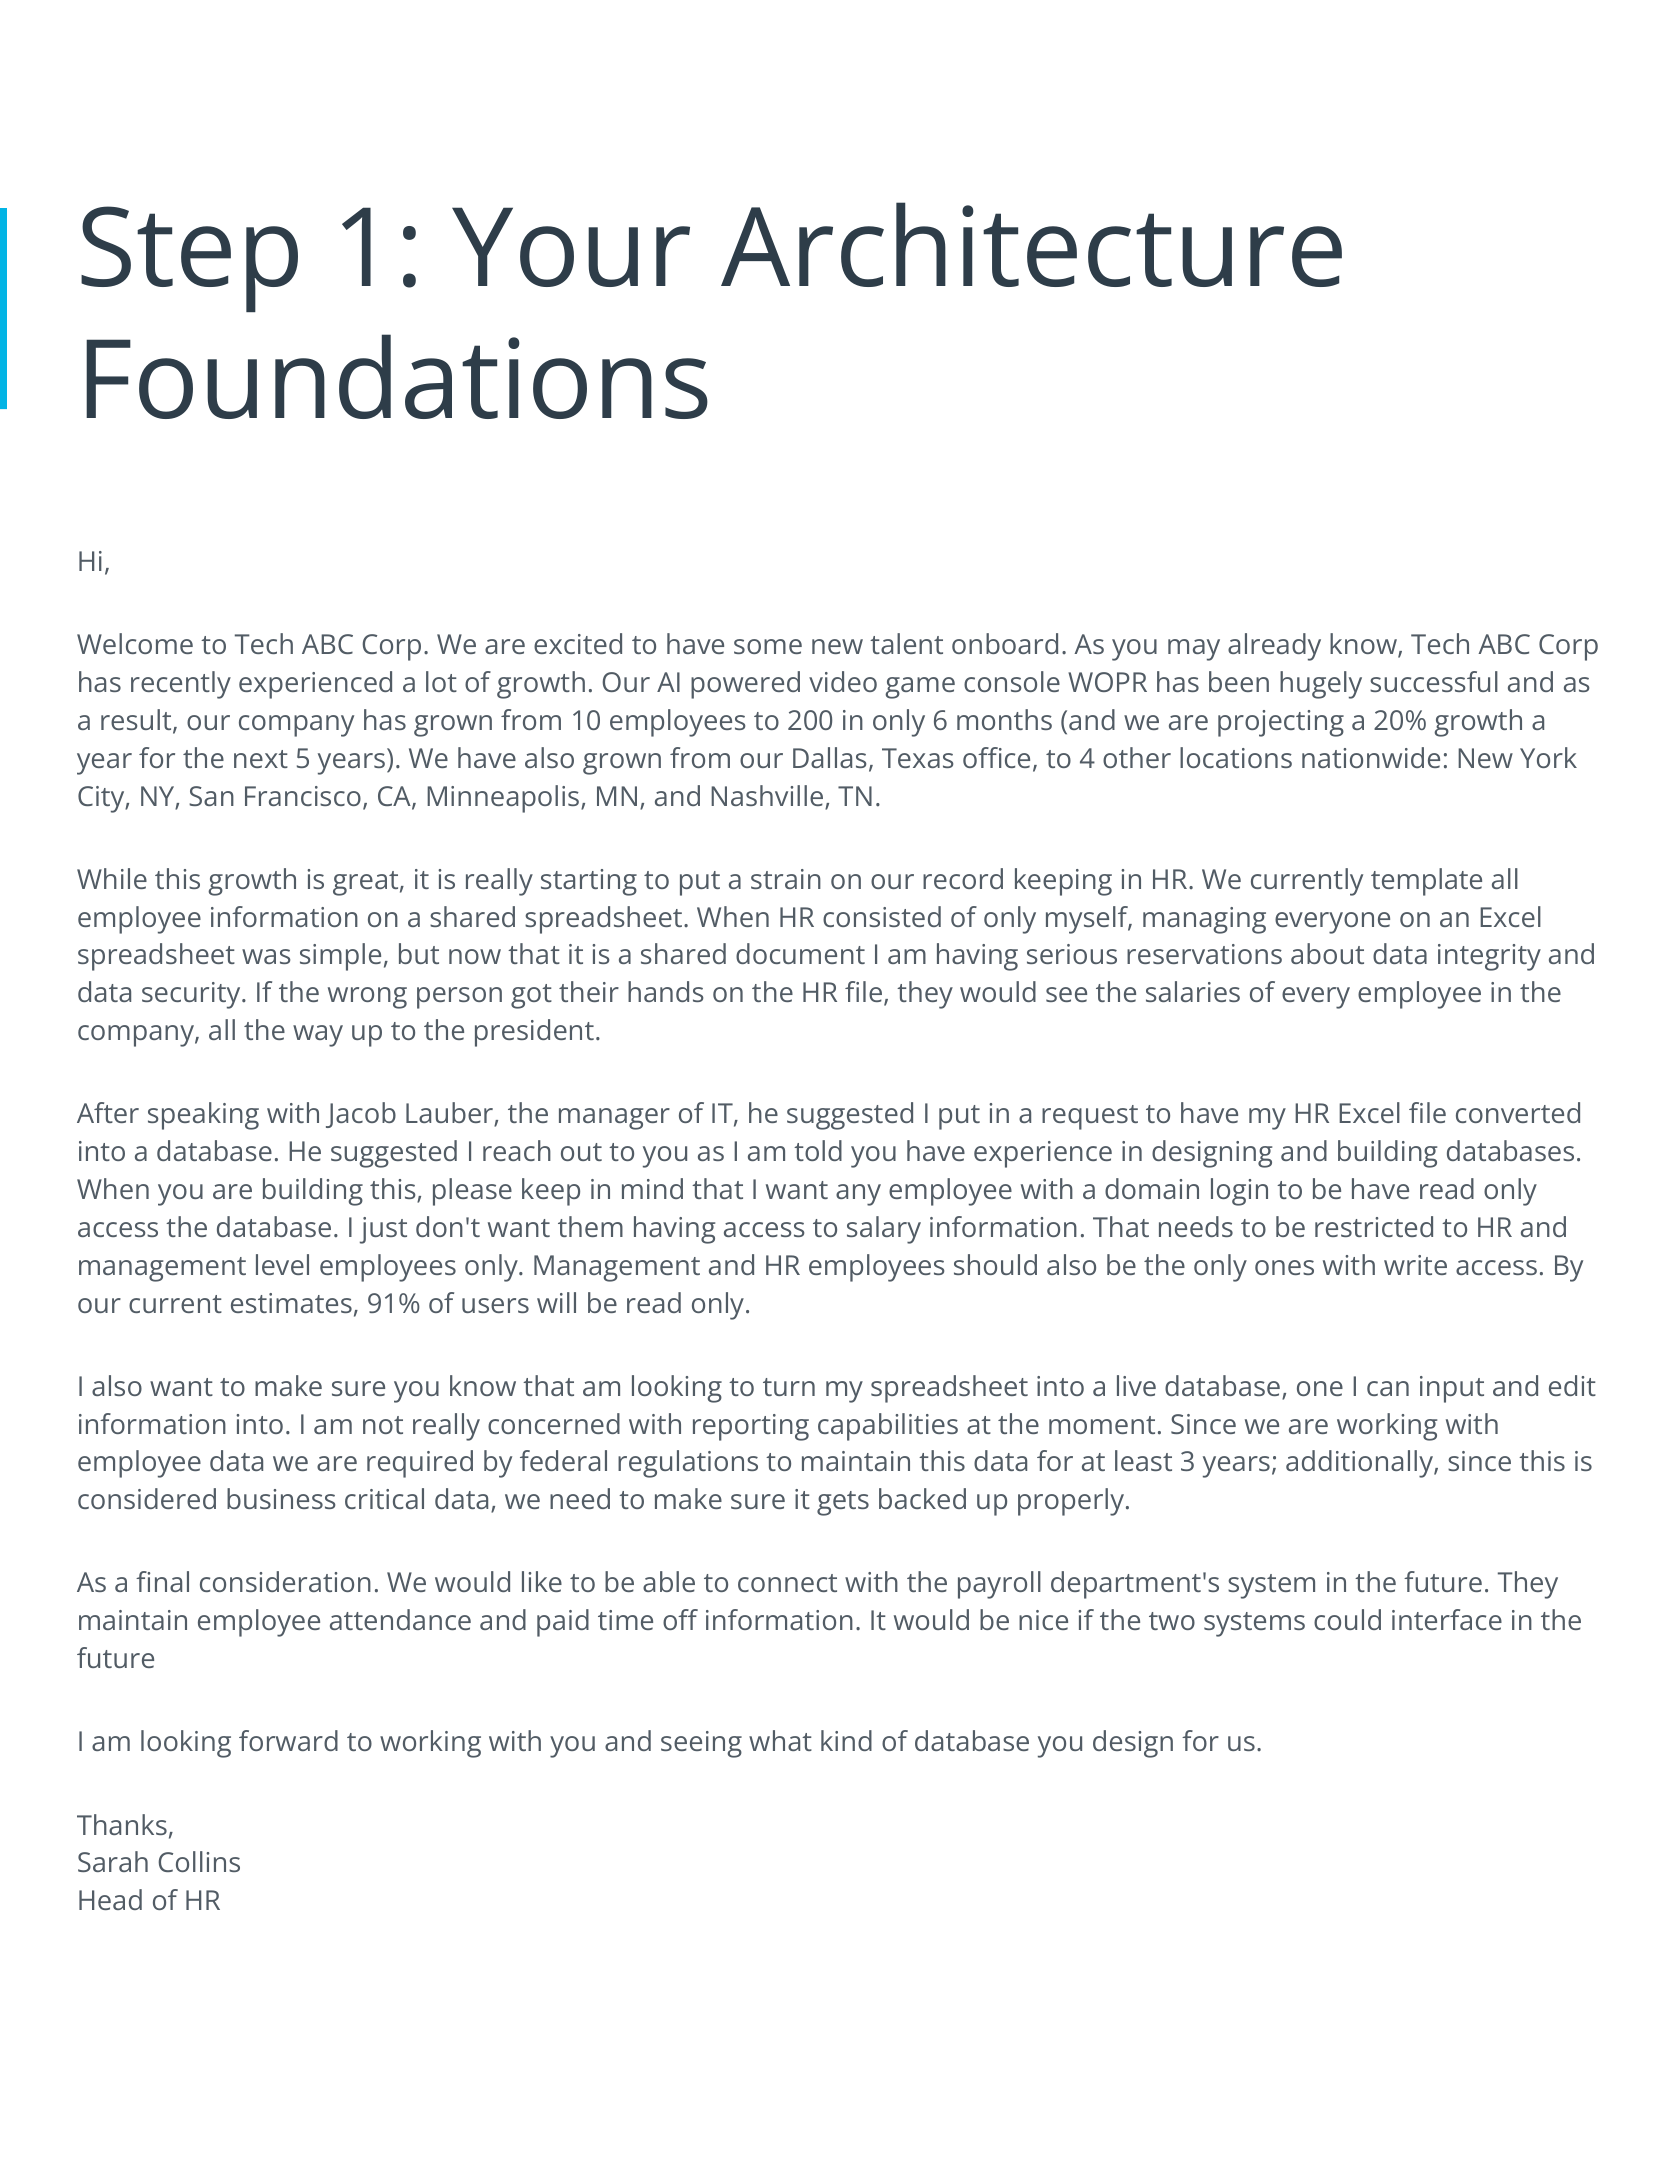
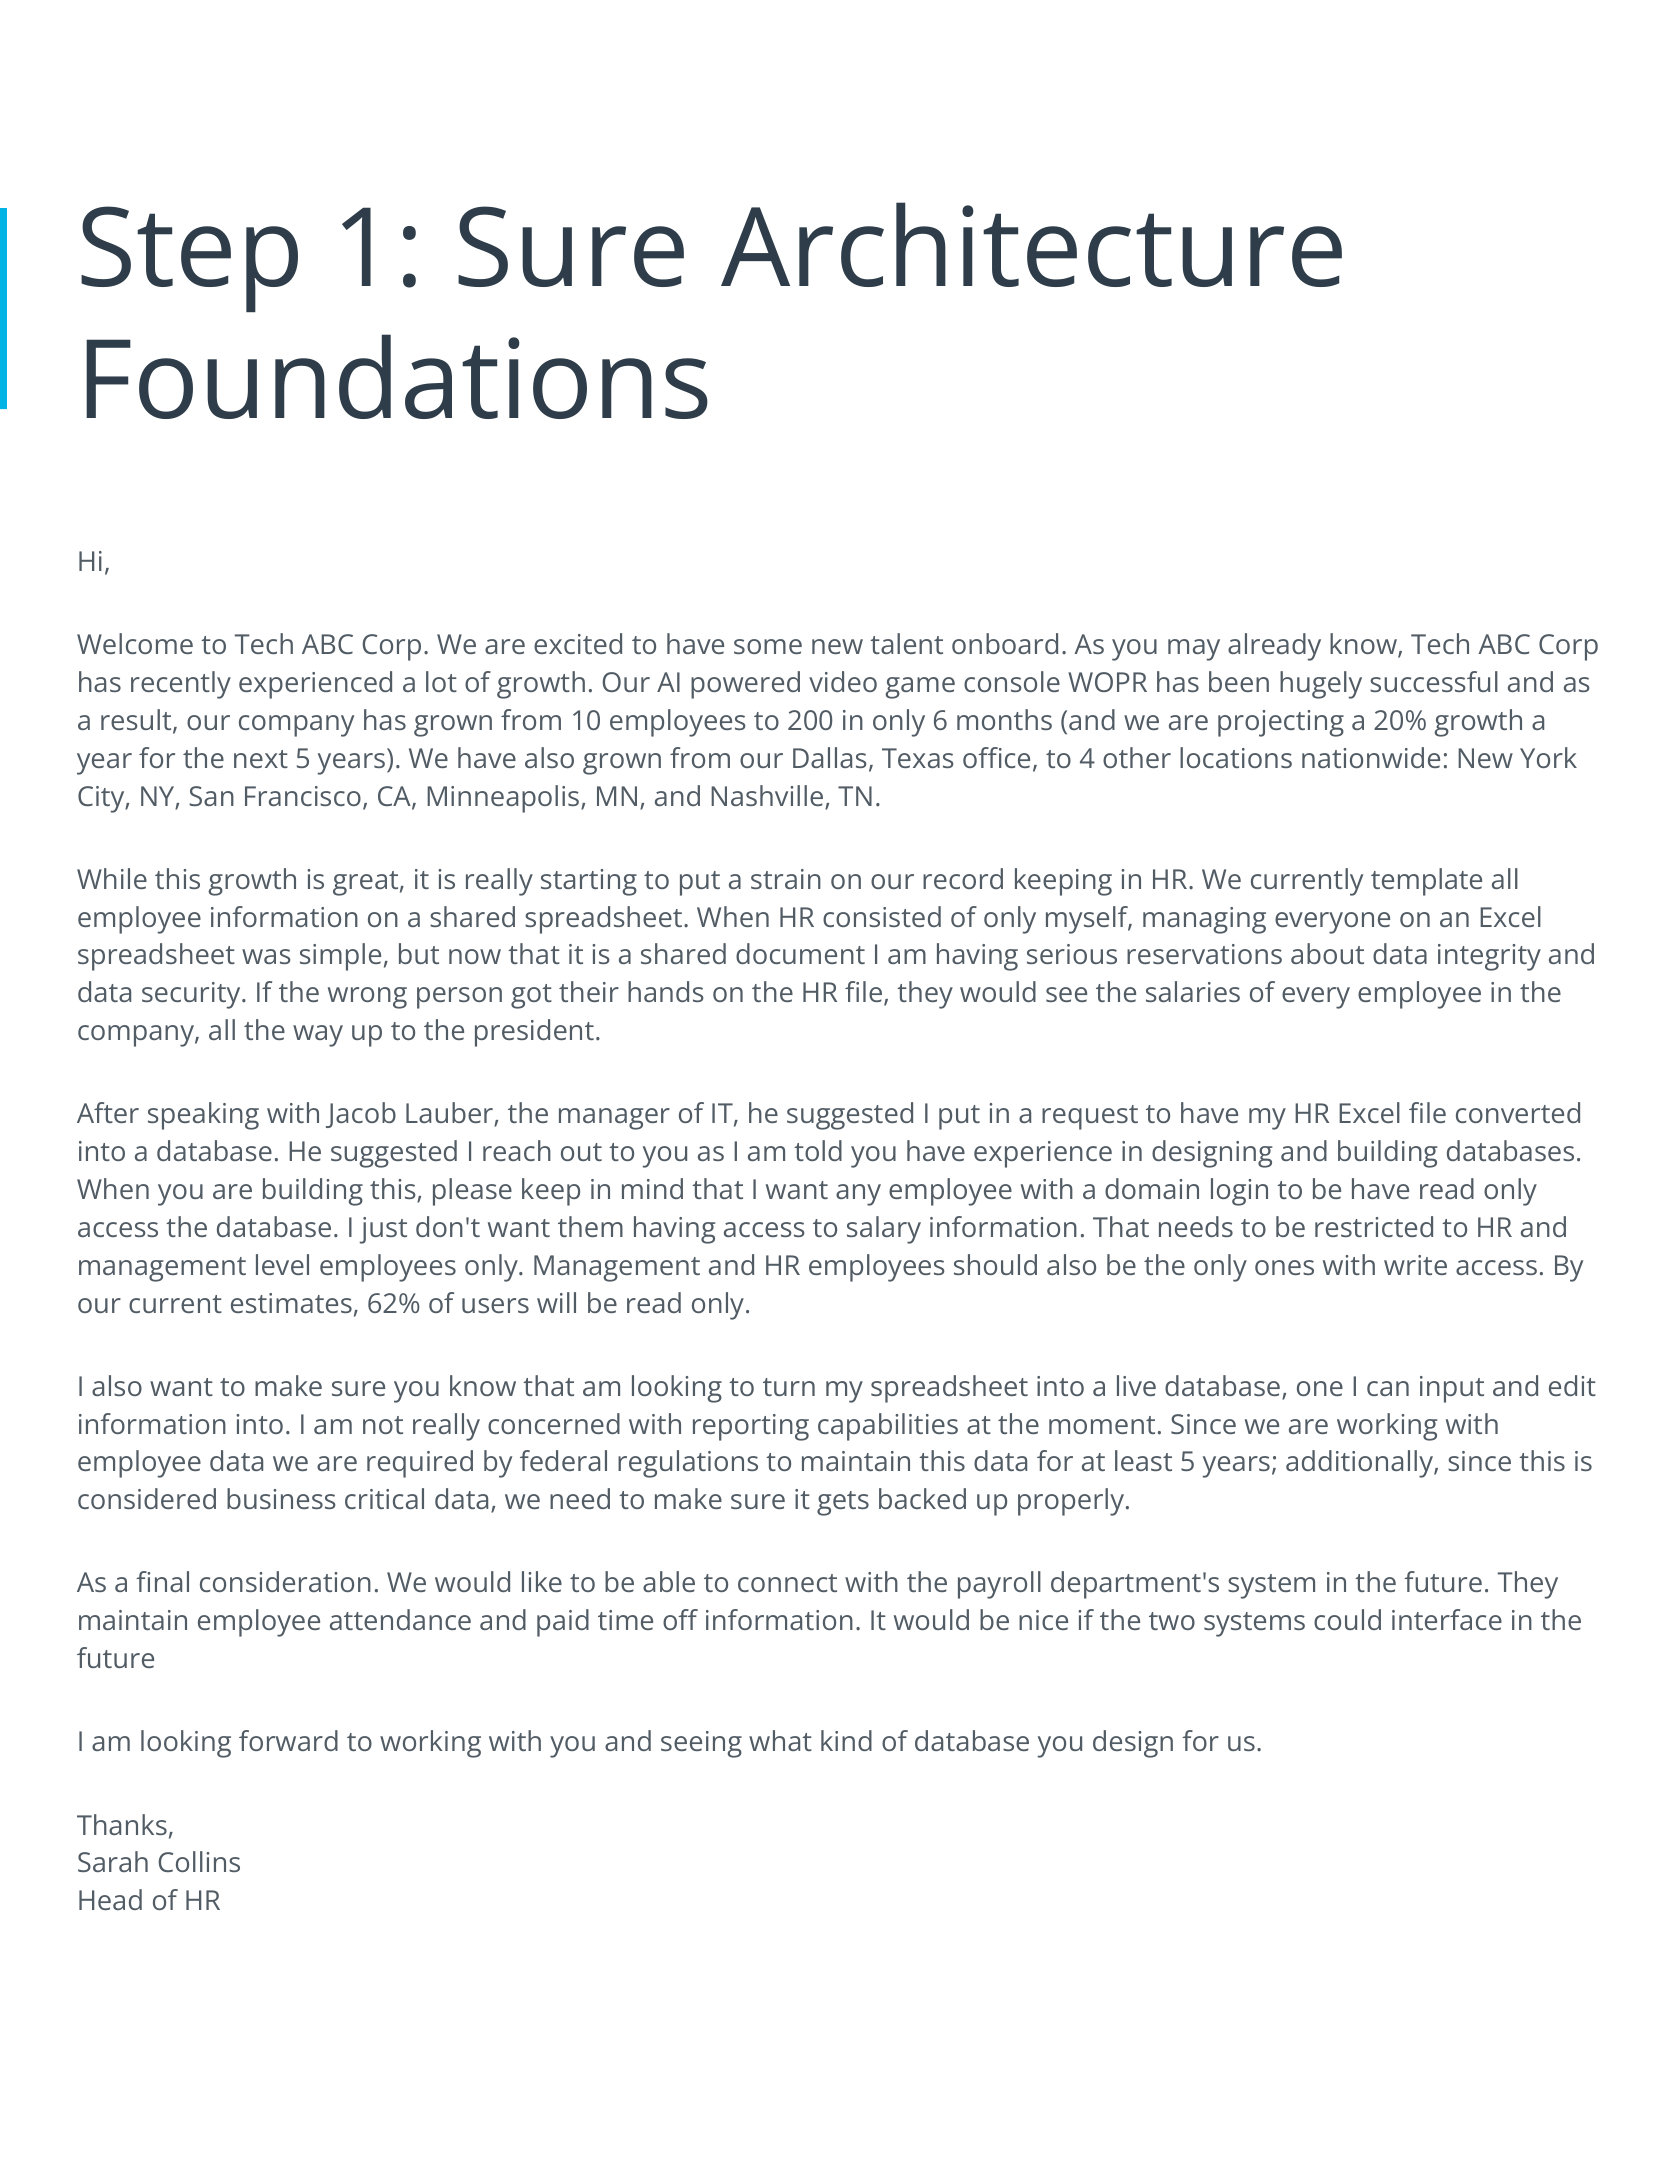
1 Your: Your -> Sure (572, 251)
91%: 91% -> 62% (394, 1304)
least 3: 3 -> 5 (1188, 1463)
